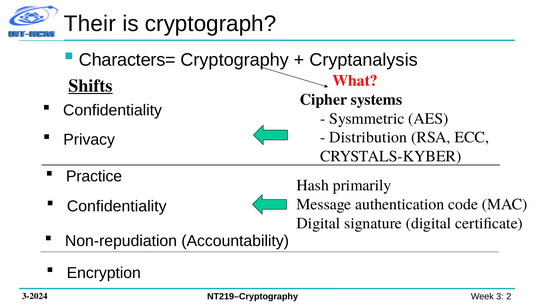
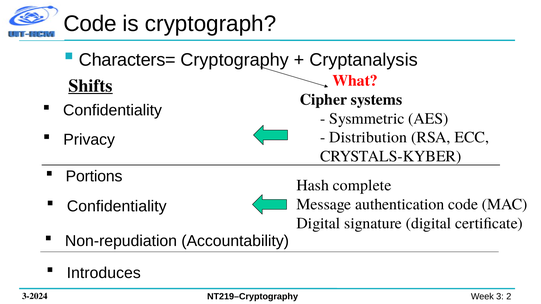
Their: Their -> Code (90, 24)
Practice: Practice -> Portions (94, 177)
primarily: primarily -> complete (362, 186)
Encryption: Encryption -> Introduces (104, 273)
